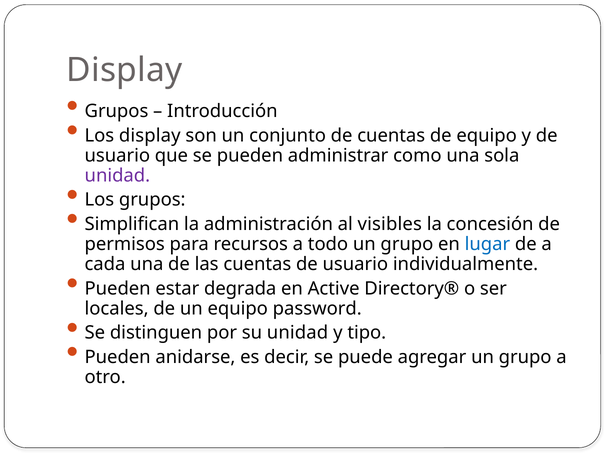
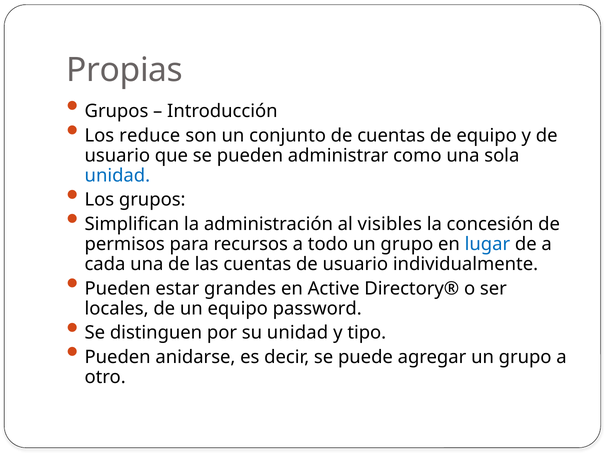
Display: Display -> Propias (125, 70)
Los display: display -> reduce (150, 136)
unidad colour: purple -> blue (117, 175)
degrada: degrada -> grandes (240, 288)
